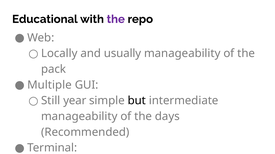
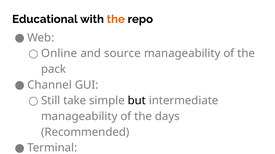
the colour: purple -> orange (116, 19)
Locally: Locally -> Online (59, 54)
usually: usually -> source (122, 54)
Multiple: Multiple -> Channel (50, 85)
year: year -> take (75, 101)
